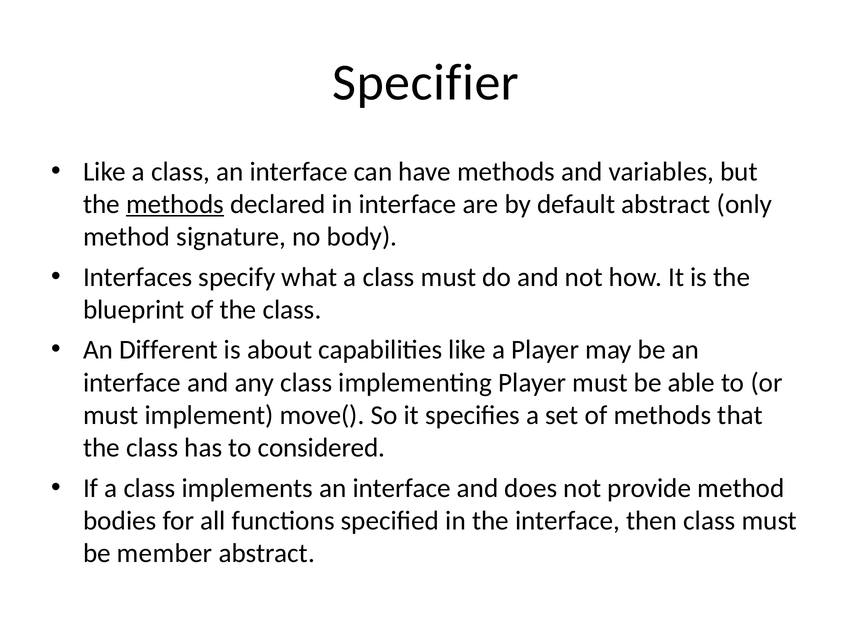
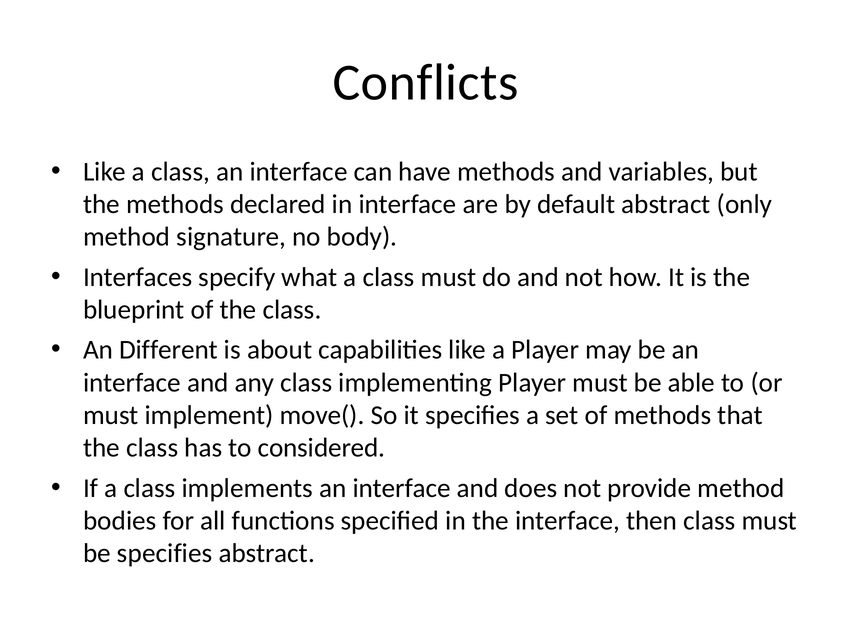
Specifier: Specifier -> Conflicts (426, 82)
methods underline: present -> none (175, 204)
be member: member -> specifies (165, 553)
